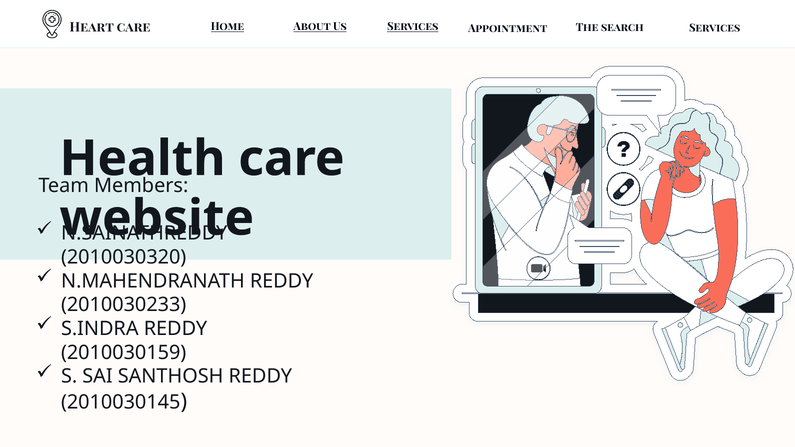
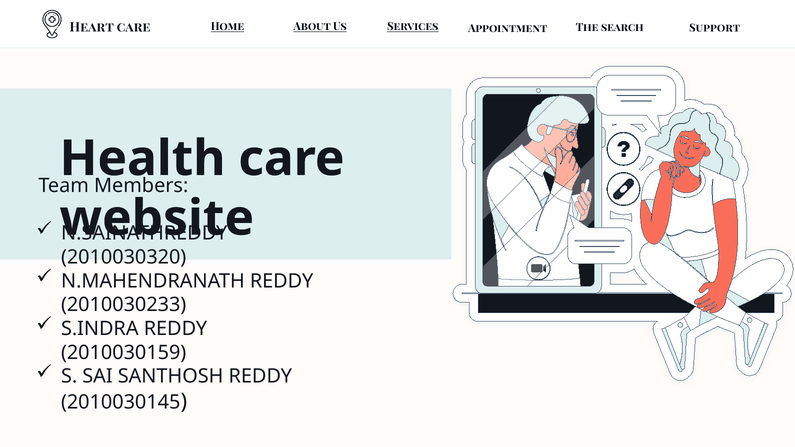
Home Services: Services -> Support (715, 28)
